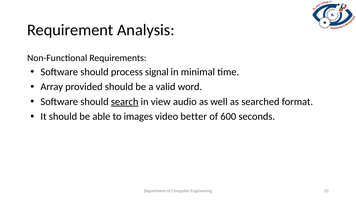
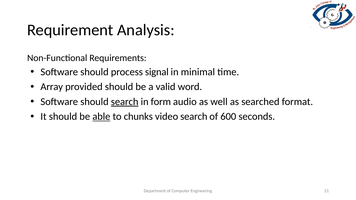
view: view -> form (161, 102)
able underline: none -> present (101, 117)
images: images -> chunks (138, 117)
video better: better -> search (194, 117)
